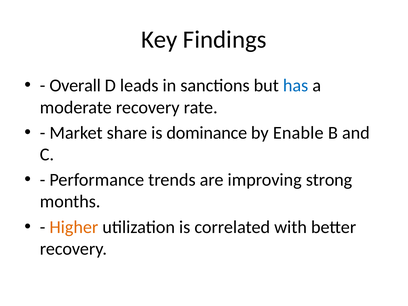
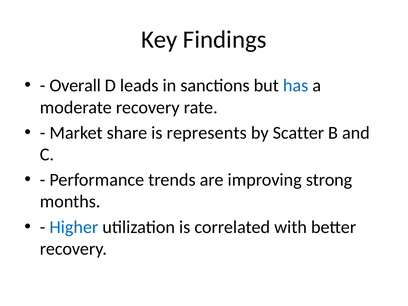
dominance: dominance -> represents (207, 133)
Enable: Enable -> Scatter (298, 133)
Higher colour: orange -> blue (74, 227)
